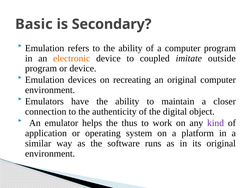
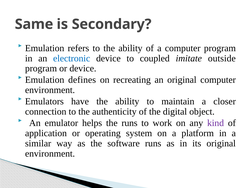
Basic: Basic -> Same (34, 24)
electronic colour: orange -> blue (72, 58)
devices: devices -> defines (82, 80)
the thus: thus -> runs (130, 123)
